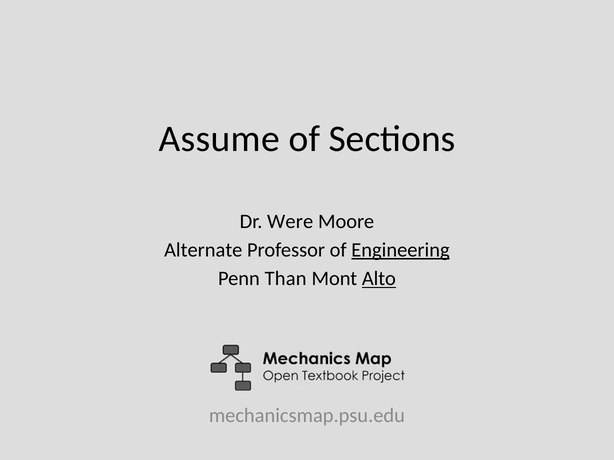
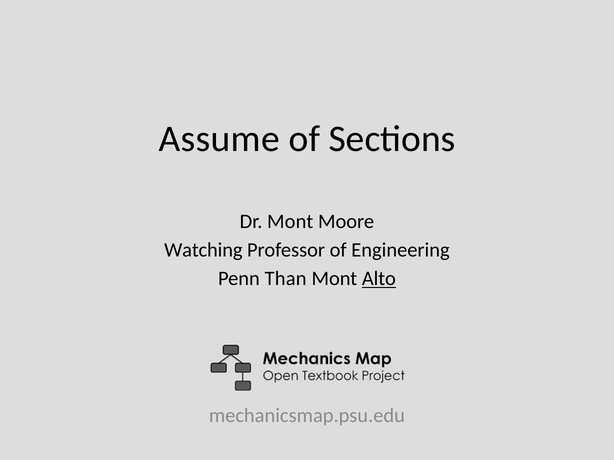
Dr Were: Were -> Mont (290, 222)
Alternate: Alternate -> Watching (203, 250)
Engineering underline: present -> none (401, 250)
